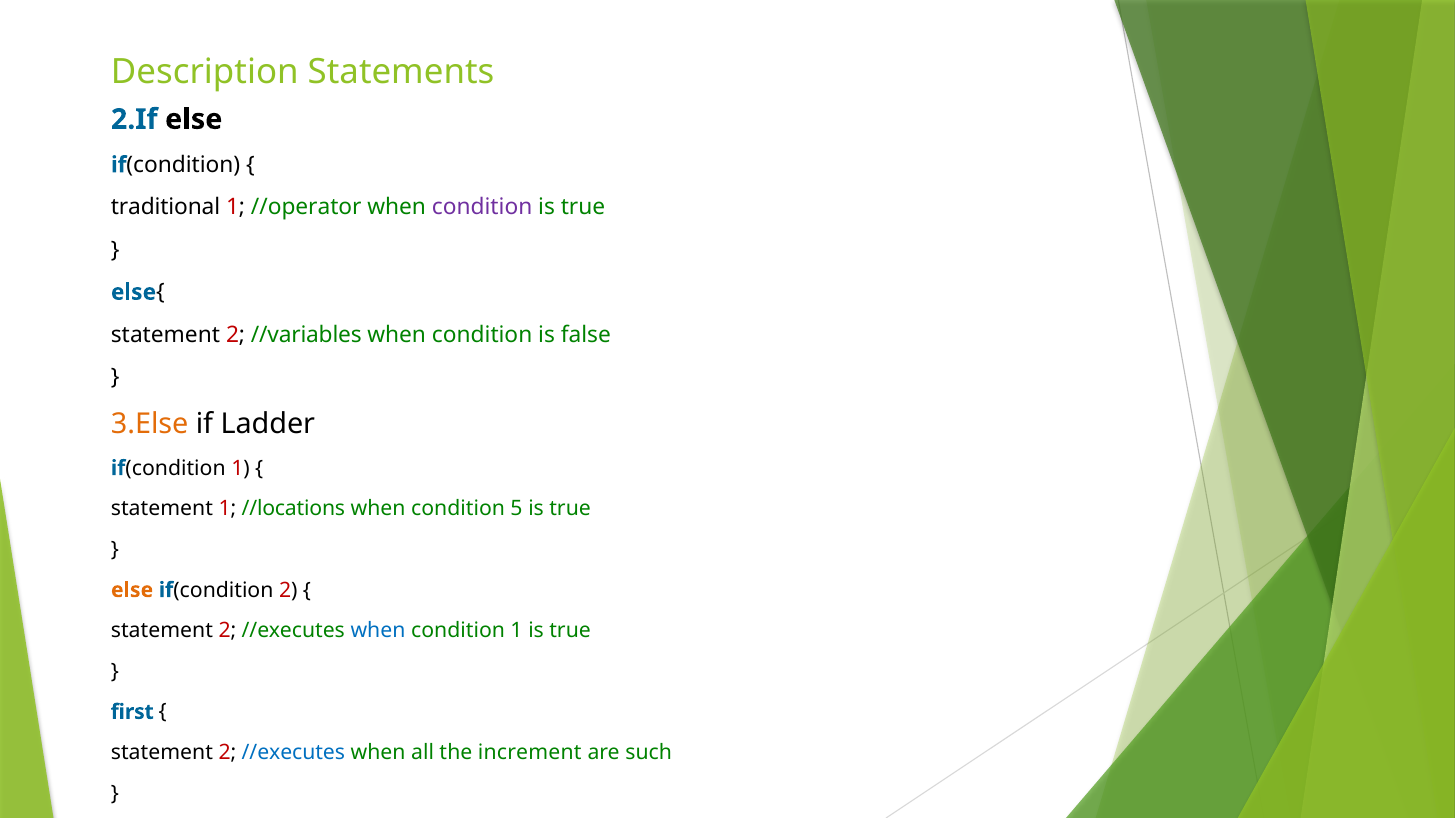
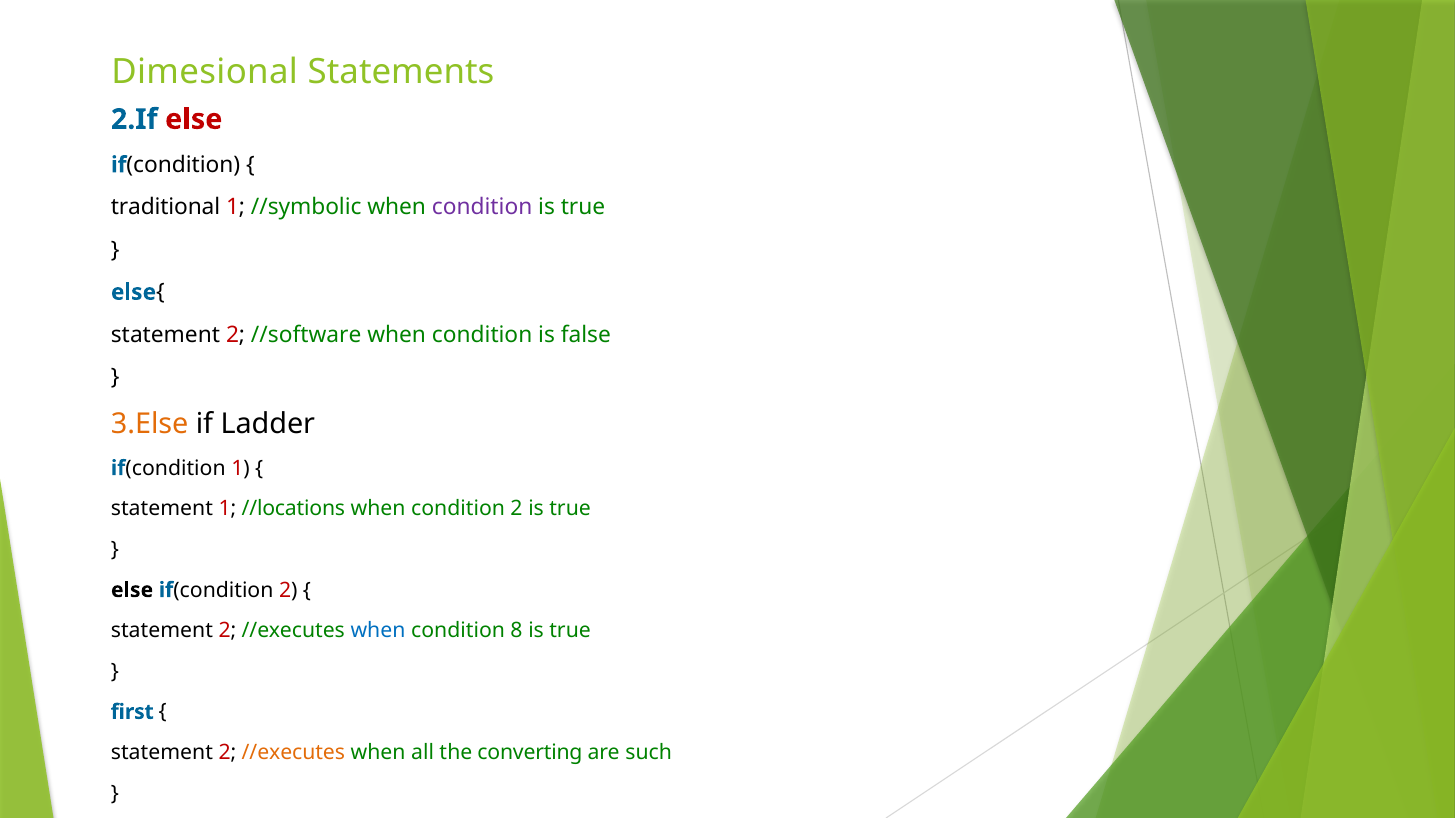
Description: Description -> Dimesional (205, 72)
else colour: black -> red (194, 119)
//operator: //operator -> //symbolic (306, 207)
//variables: //variables -> //software (306, 335)
condition 5: 5 -> 2 (517, 509)
else colour: orange -> black (132, 590)
condition 1: 1 -> 8 (517, 631)
//executes colour: blue -> orange (293, 753)
increment: increment -> converting (530, 753)
